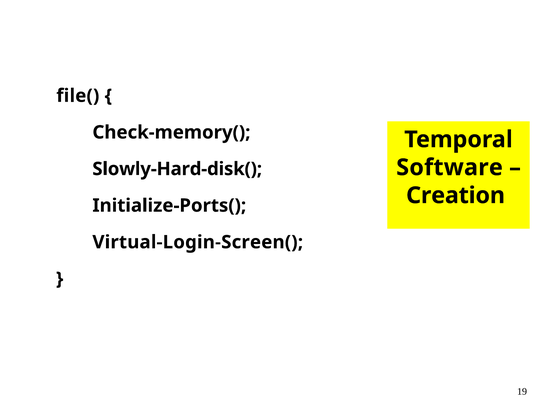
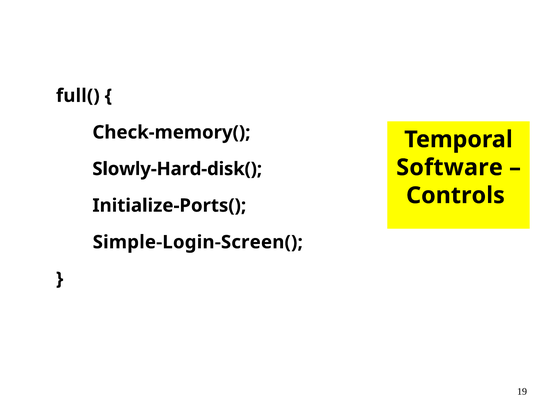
file(: file( -> full( (78, 96)
Creation: Creation -> Controls (455, 195)
Virtual-Login-Screen(: Virtual-Login-Screen( -> Simple-Login-Screen( (198, 242)
